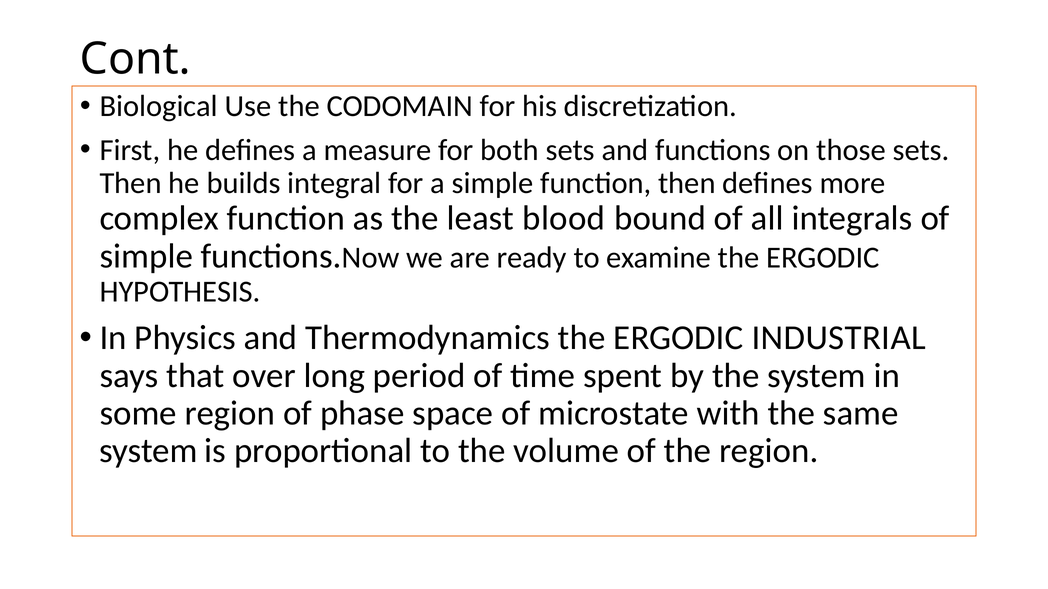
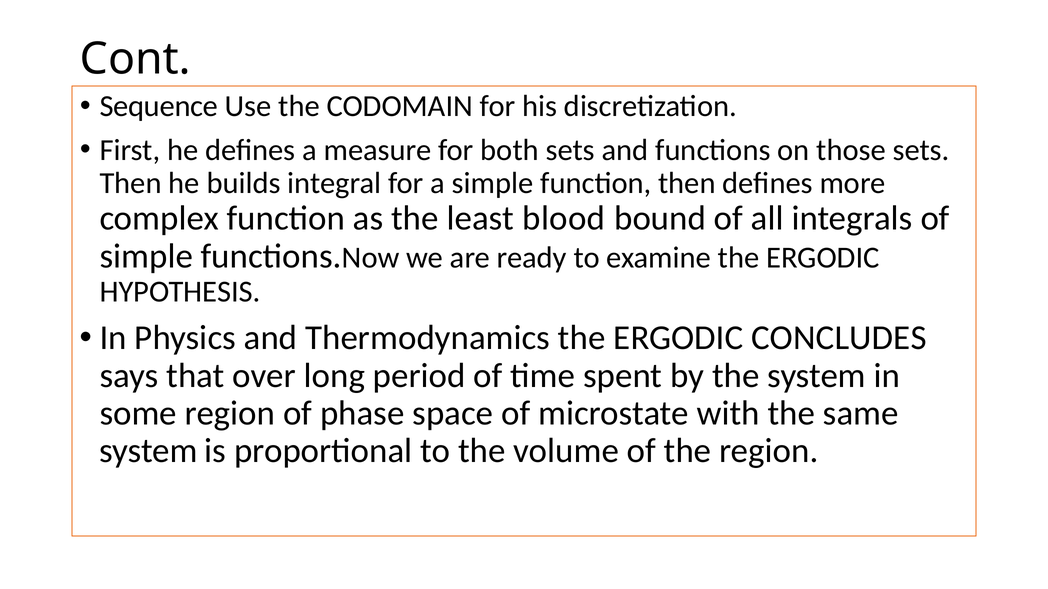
Biological: Biological -> Sequence (159, 106)
INDUSTRIAL: INDUSTRIAL -> CONCLUDES (839, 338)
